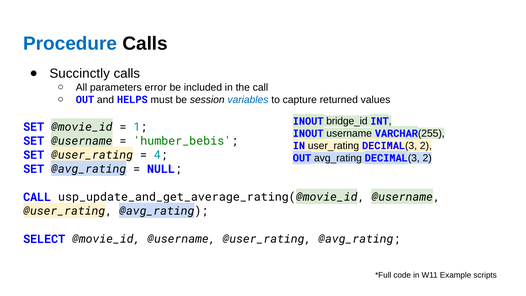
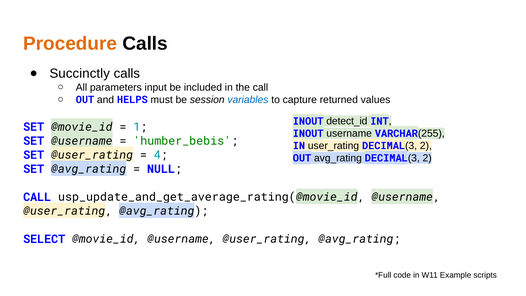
Procedure colour: blue -> orange (70, 44)
error: error -> input (156, 87)
bridge_id: bridge_id -> detect_id (347, 121)
